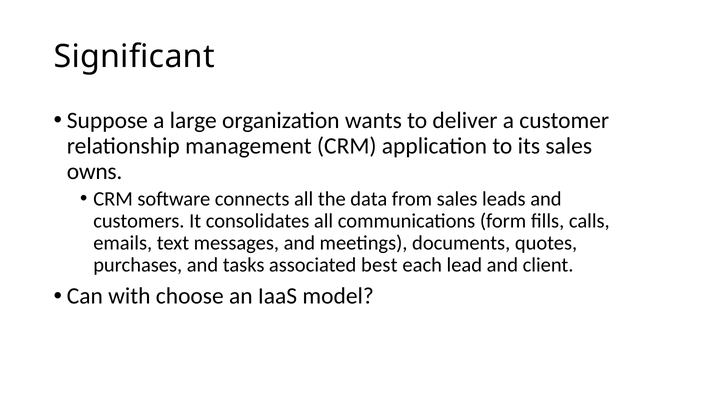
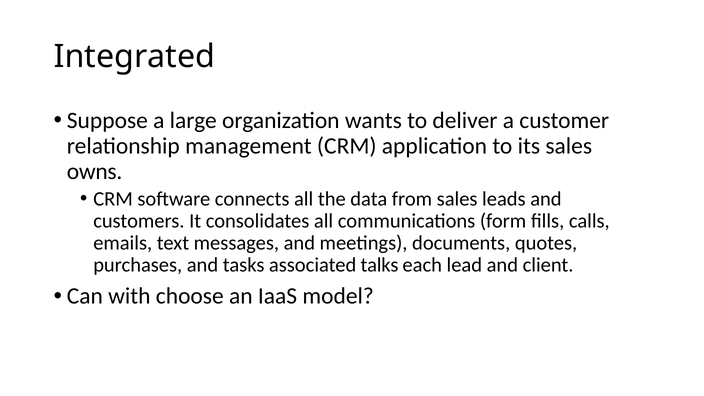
Significant: Significant -> Integrated (134, 57)
best: best -> talks (380, 265)
